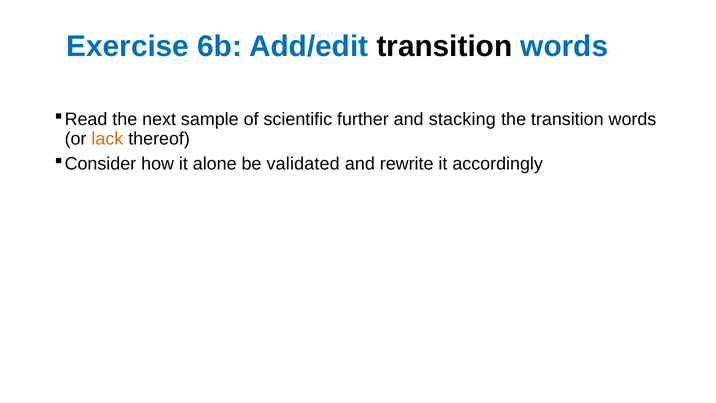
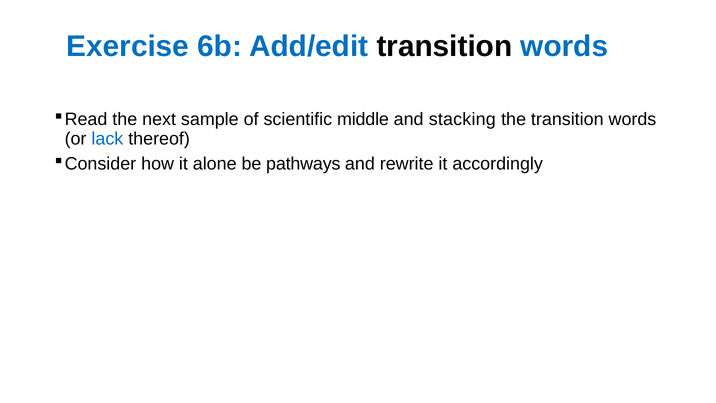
further: further -> middle (363, 119)
lack colour: orange -> blue (107, 139)
validated: validated -> pathways (303, 164)
